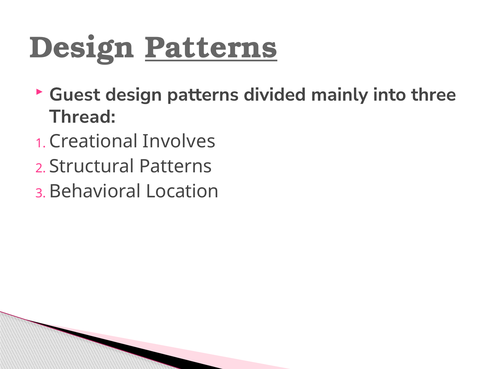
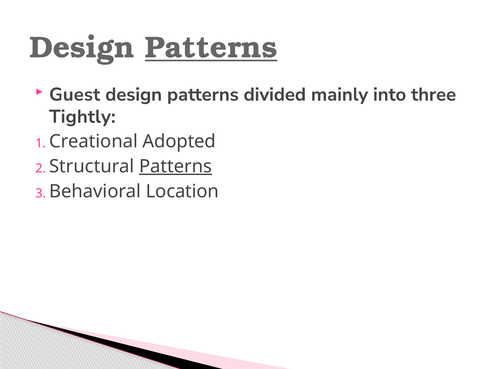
Thread: Thread -> Tightly (82, 117)
Involves: Involves -> Adopted (179, 142)
Patterns underline: none -> present (176, 166)
